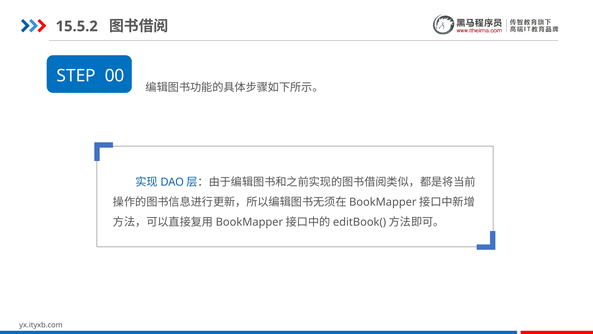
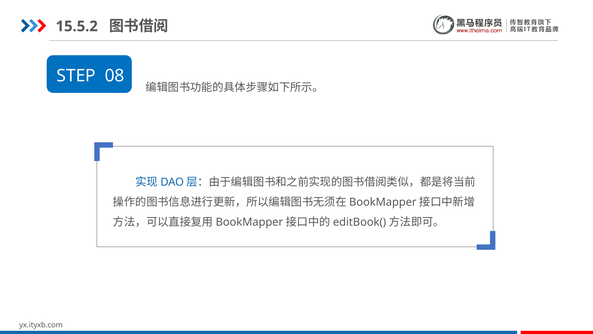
00: 00 -> 08 (115, 76)
